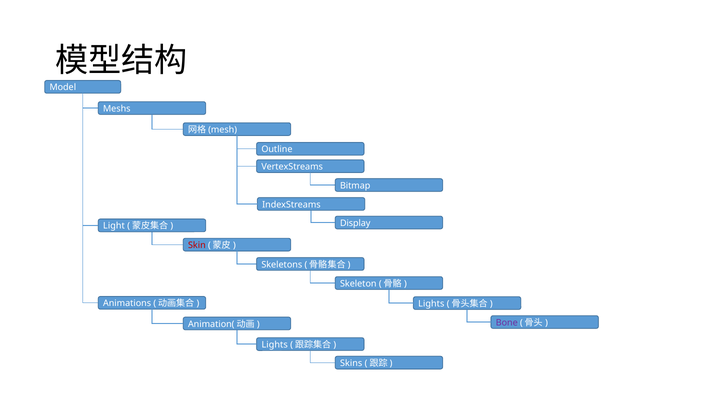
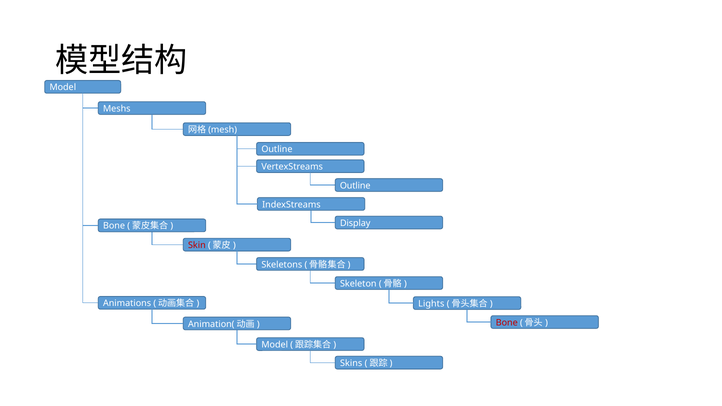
Bitmap: Bitmap -> Outline (355, 186)
Light: Light -> Bone (114, 226)
Bone colour: purple -> red (507, 323)
Lights: Lights -> Model (275, 345)
